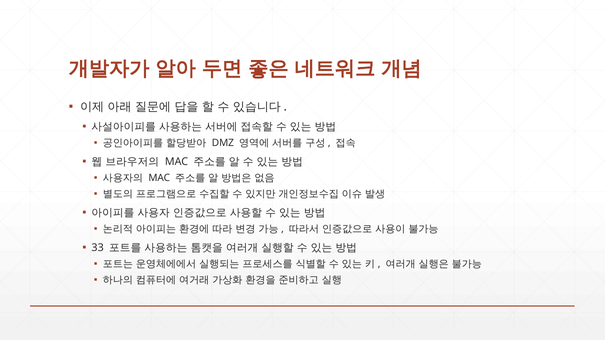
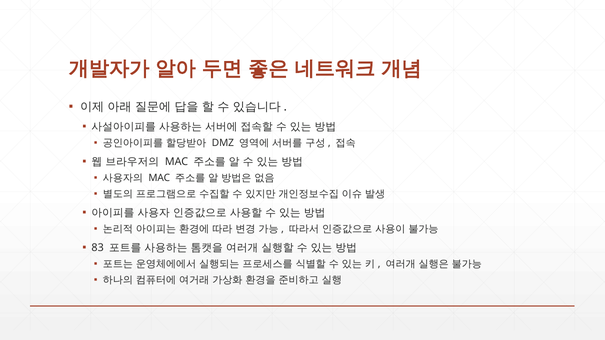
33: 33 -> 83 (98, 248)
